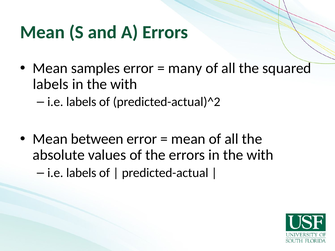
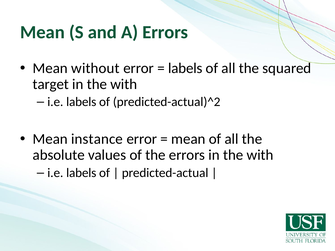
samples: samples -> without (95, 68)
many: many -> labels (185, 68)
labels: labels -> target (51, 84)
between: between -> instance (97, 139)
